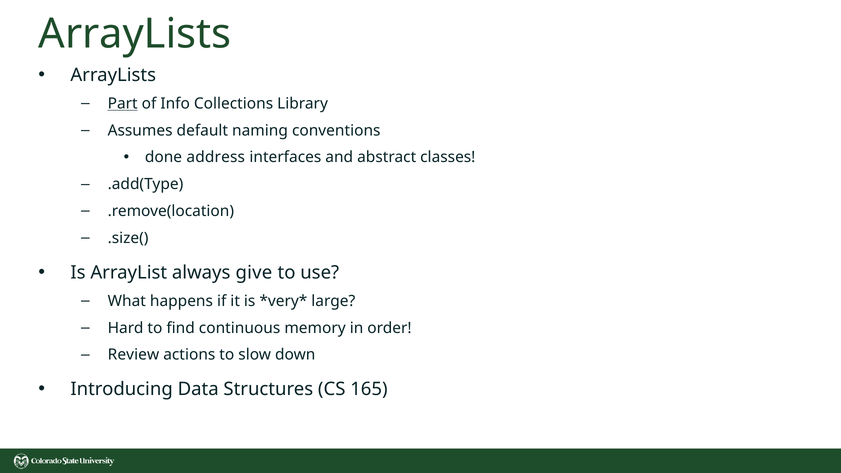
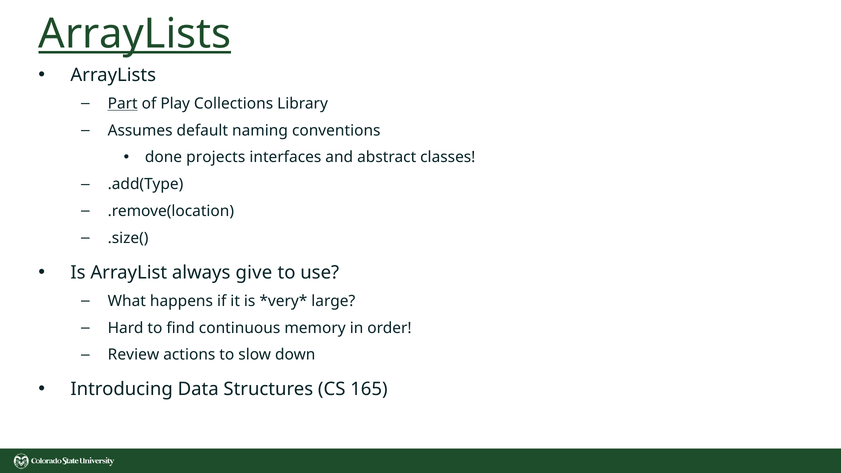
ArrayLists underline: none -> present (135, 34)
Info: Info -> Play (175, 104)
address: address -> projects (216, 157)
